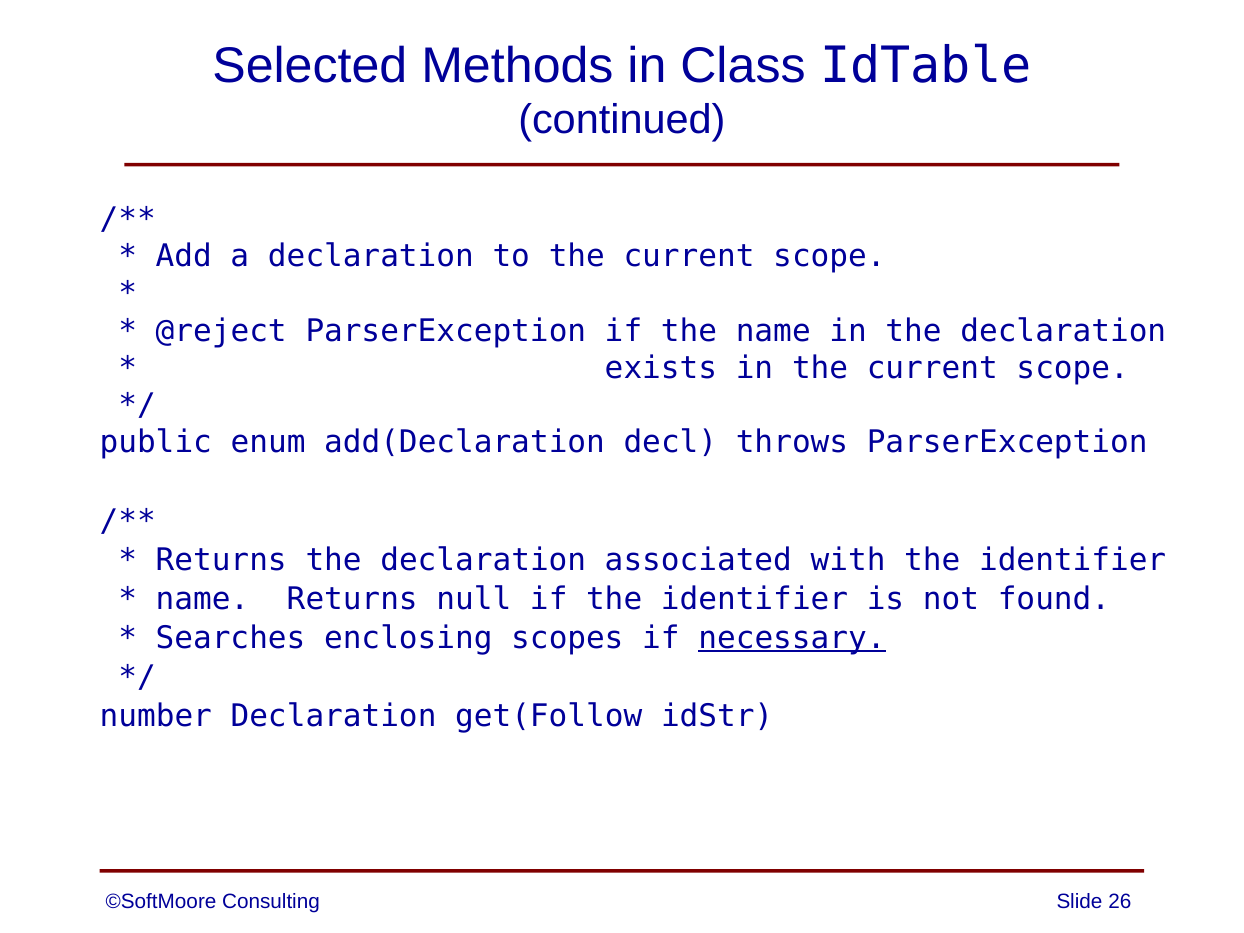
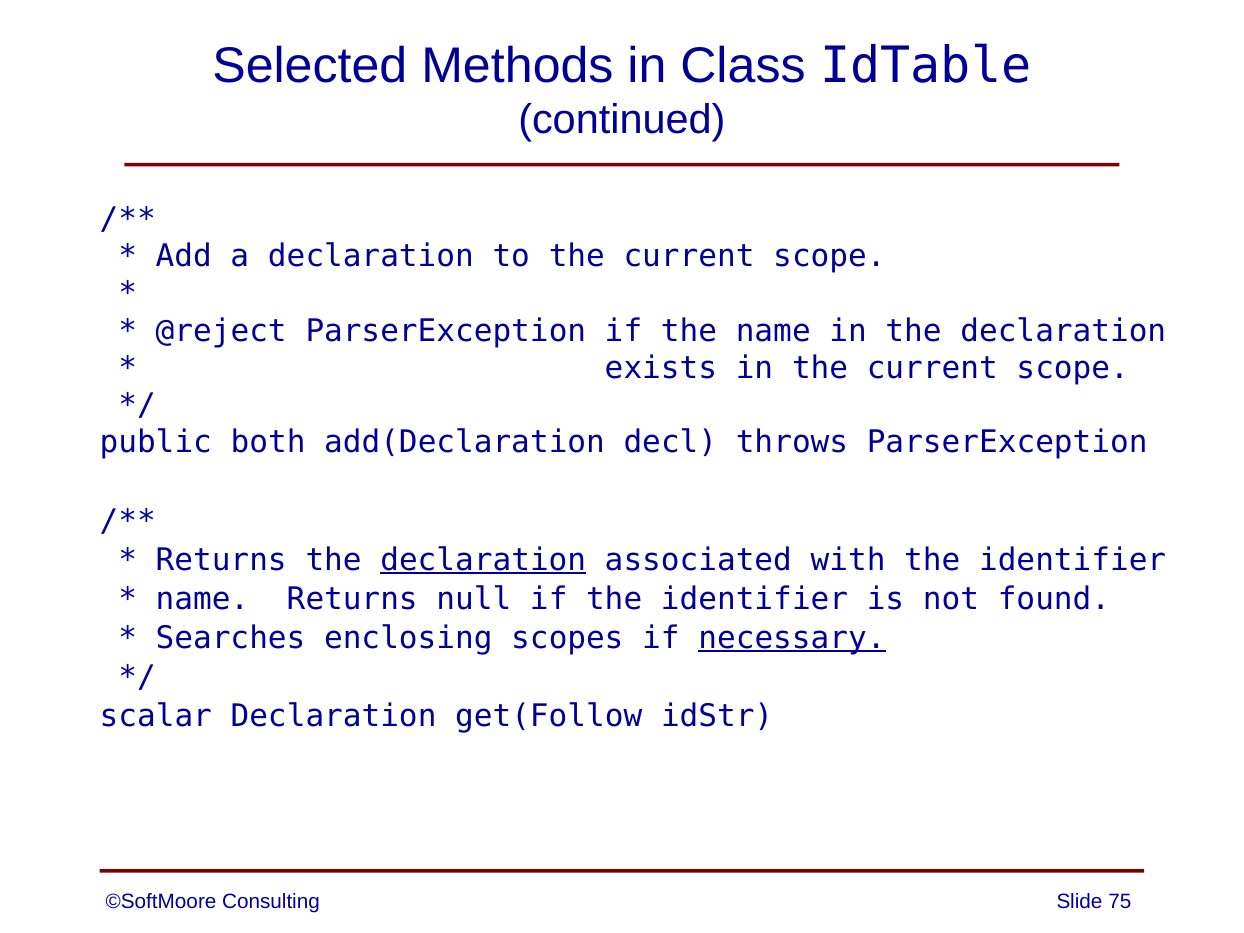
enum: enum -> both (268, 443)
declaration underline: none -> present (483, 560)
number: number -> scalar (156, 716)
26: 26 -> 75 (1120, 901)
